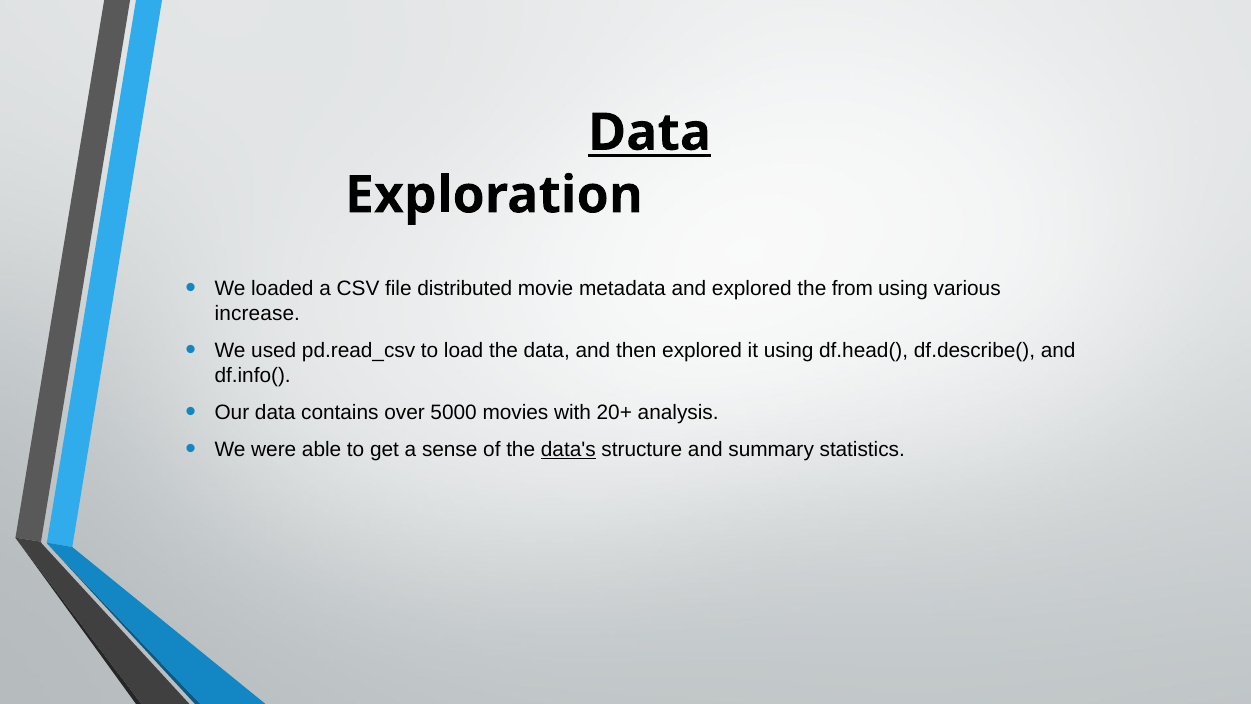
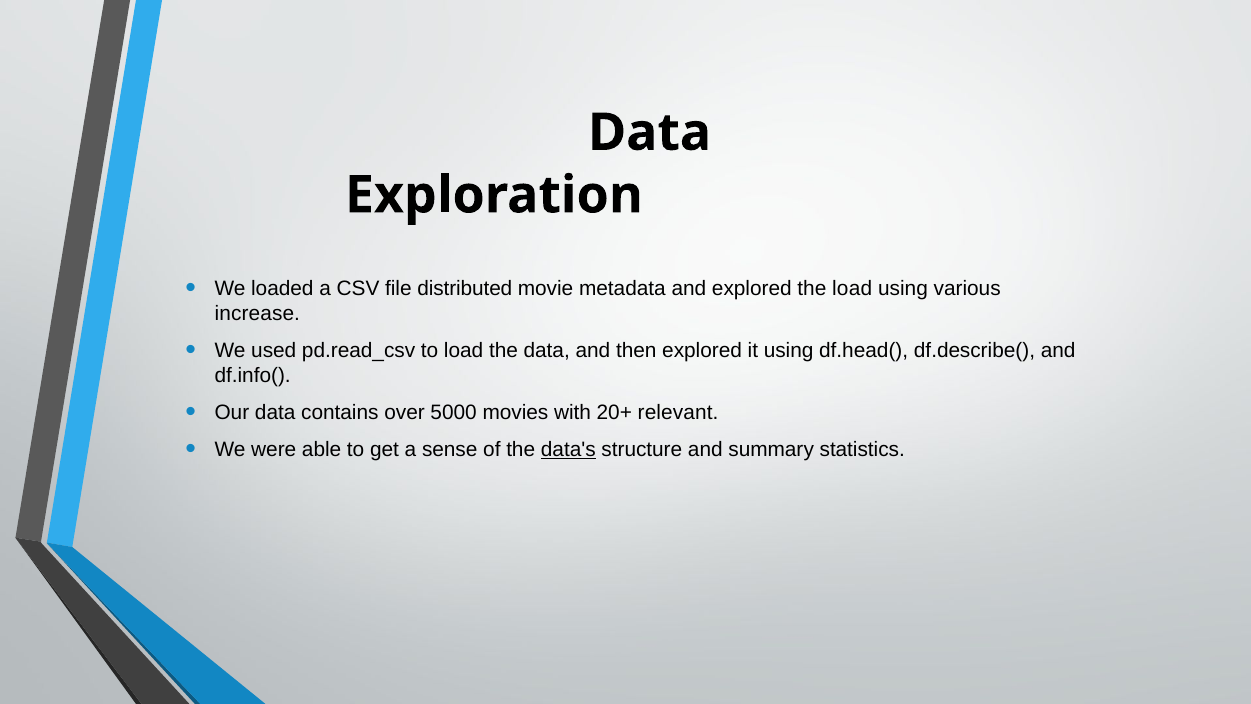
Data underline: present -> none (650, 133)
the from: from -> load (852, 288)
analysis: analysis -> relevant (678, 412)
